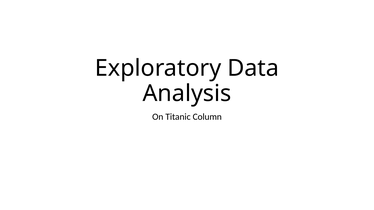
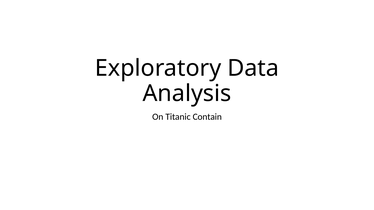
Column: Column -> Contain (207, 117)
